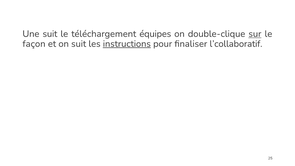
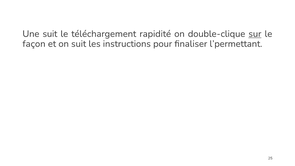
équipes: équipes -> rapidité (155, 34)
instructions underline: present -> none (127, 44)
l’collaboratif: l’collaboratif -> l’permettant (236, 44)
